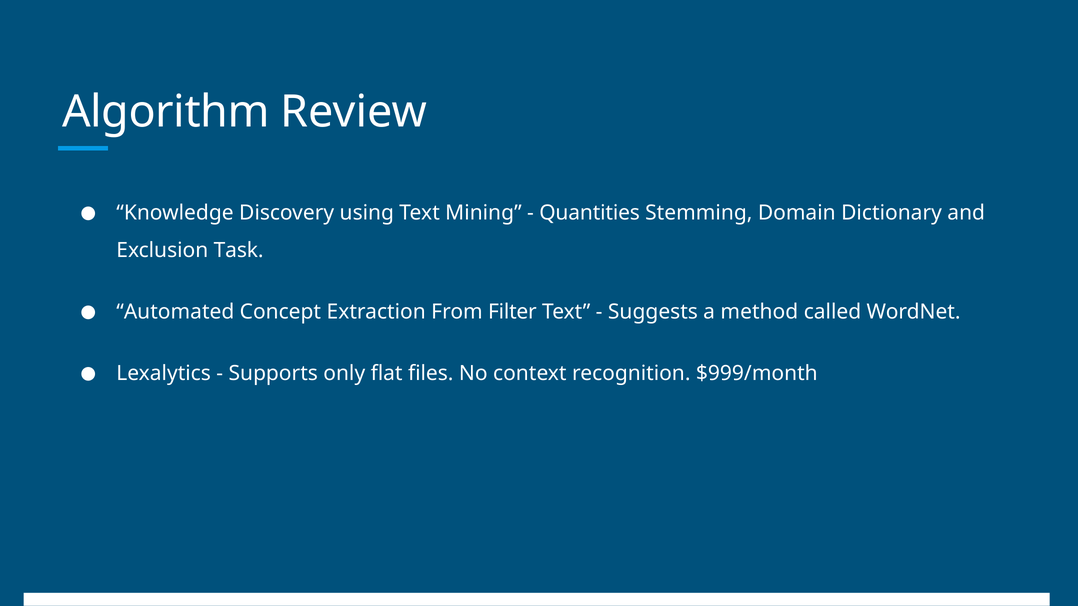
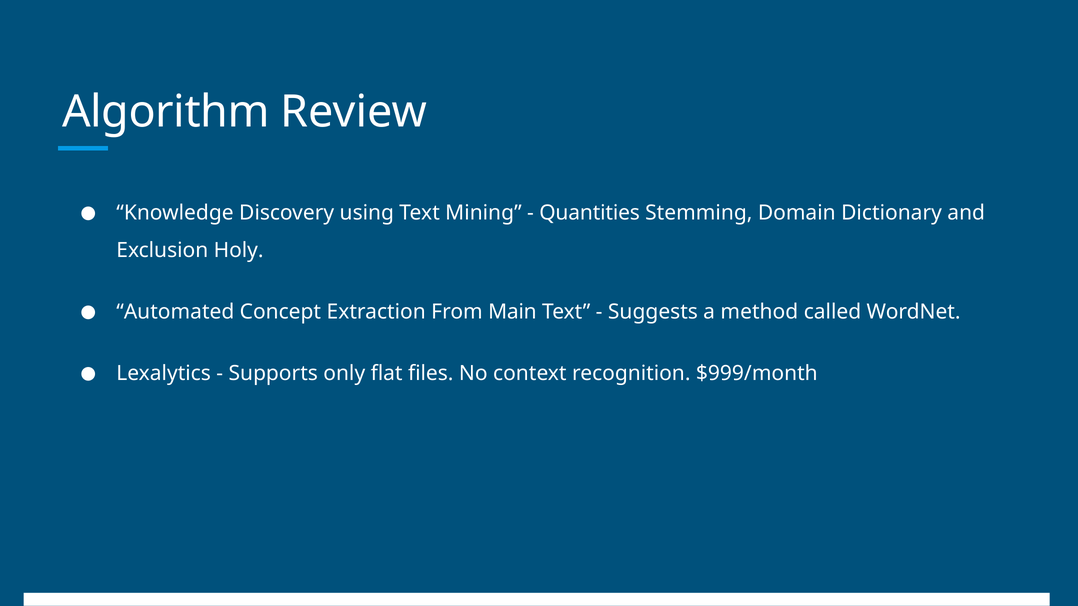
Task: Task -> Holy (239, 250)
Filter: Filter -> Main (512, 312)
